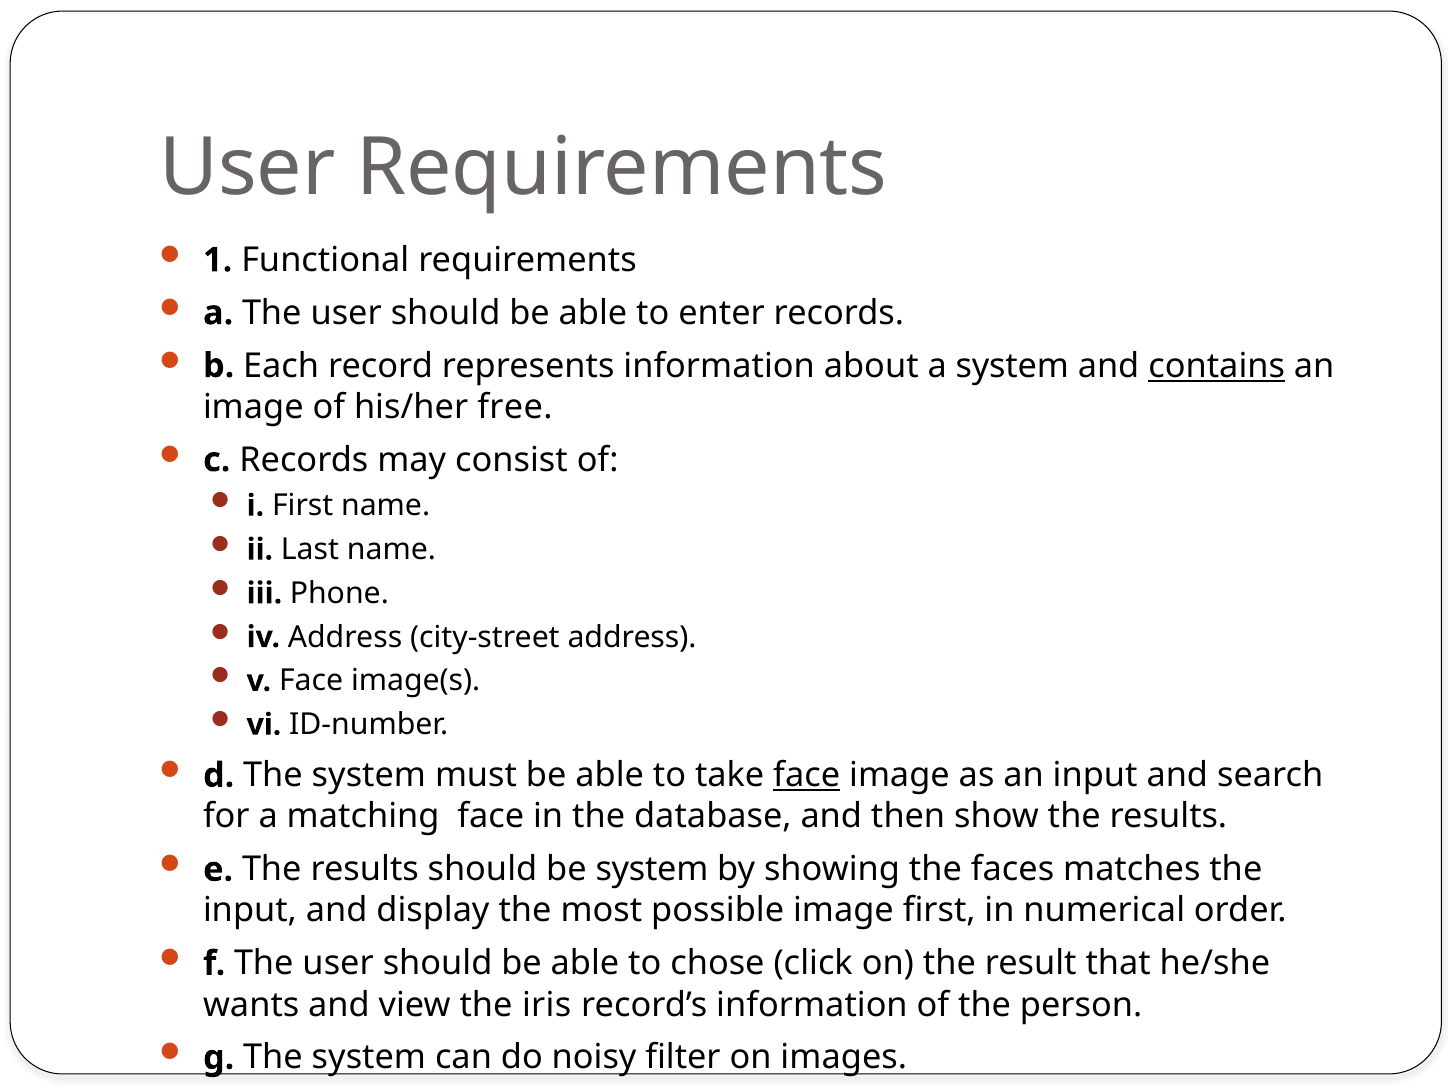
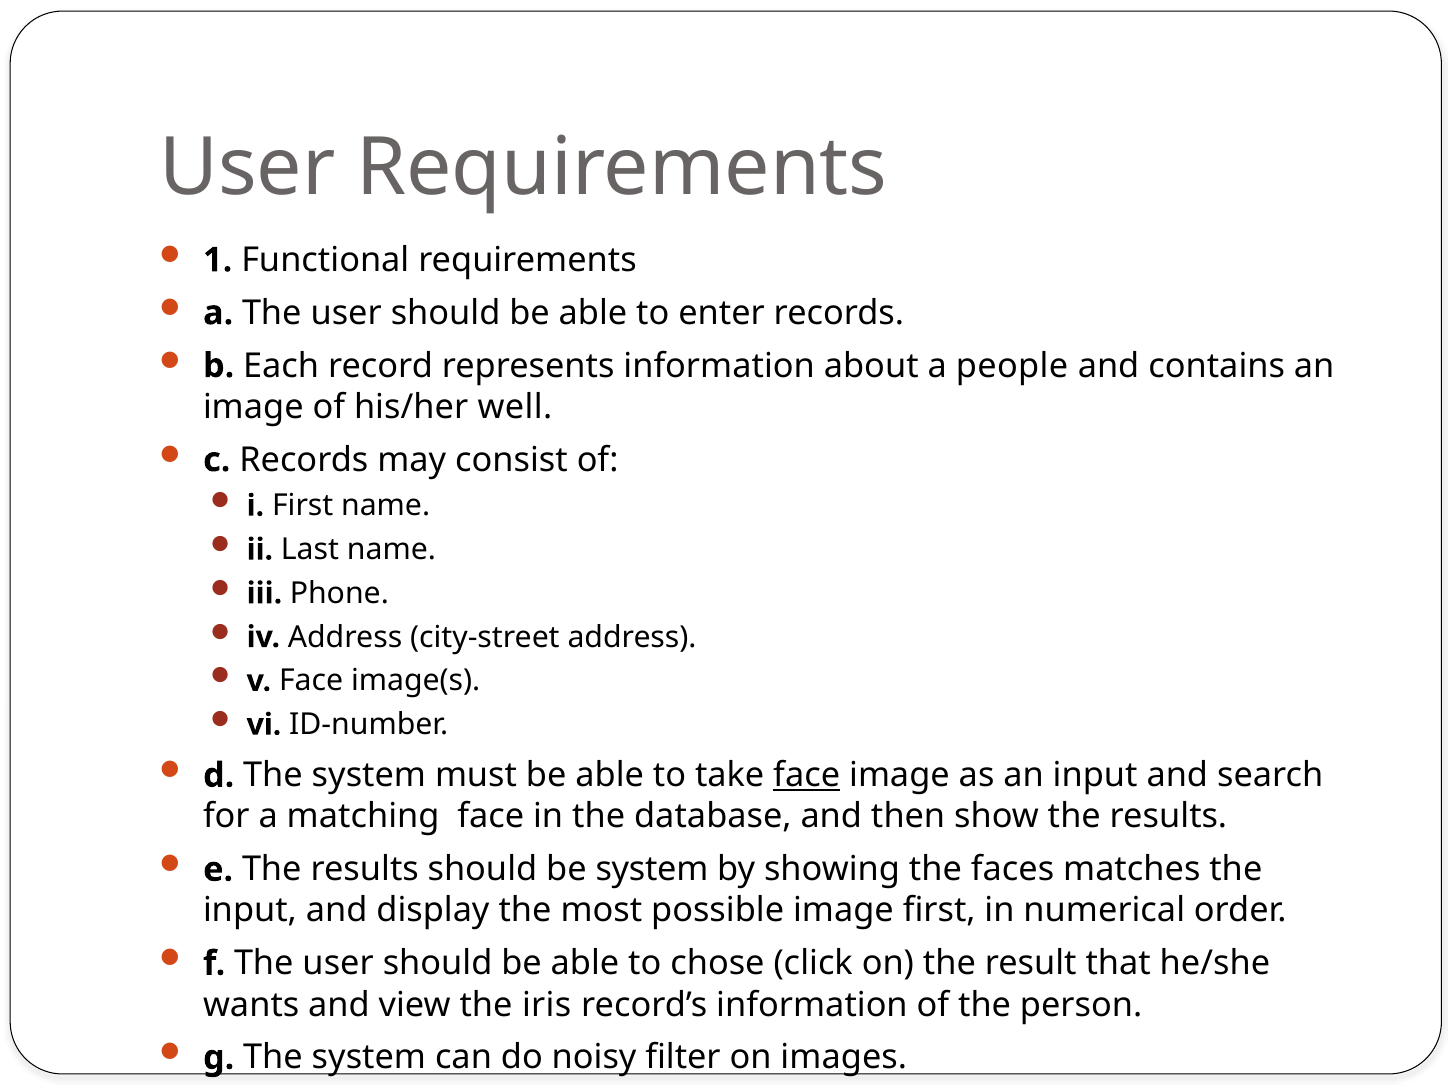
a system: system -> people (1012, 366)
contains underline: present -> none (1217, 366)
free: free -> well (515, 407)
